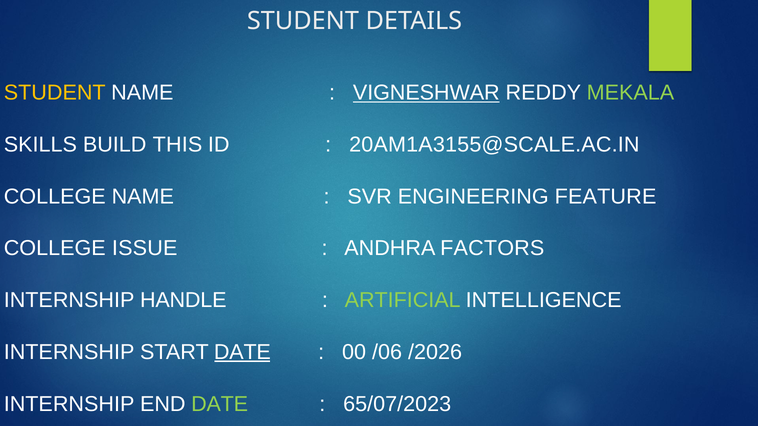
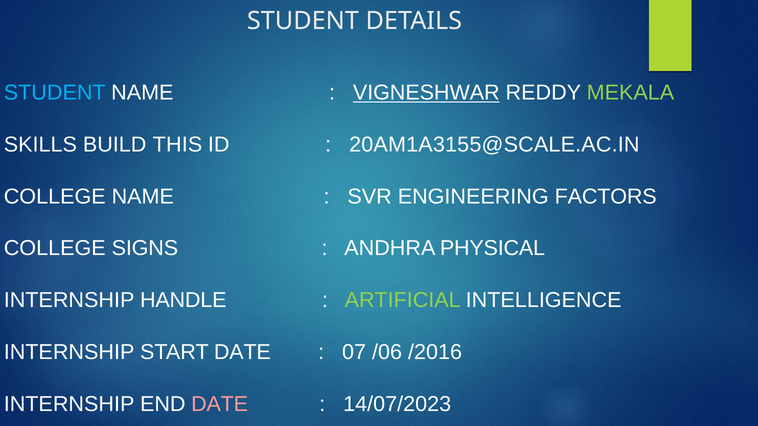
STUDENT colour: yellow -> light blue (55, 93)
FEATURE: FEATURE -> FACTORS (606, 197)
ISSUE: ISSUE -> SIGNS (145, 249)
FACTORS: FACTORS -> PHYSICAL (492, 249)
DATE underline: present -> none (242, 352)
00: 00 -> 07 (354, 352)
/2026: /2026 -> /2016 (435, 352)
DATE colour: light green -> pink (220, 404)
65/07/2023: 65/07/2023 -> 14/07/2023 (397, 404)
